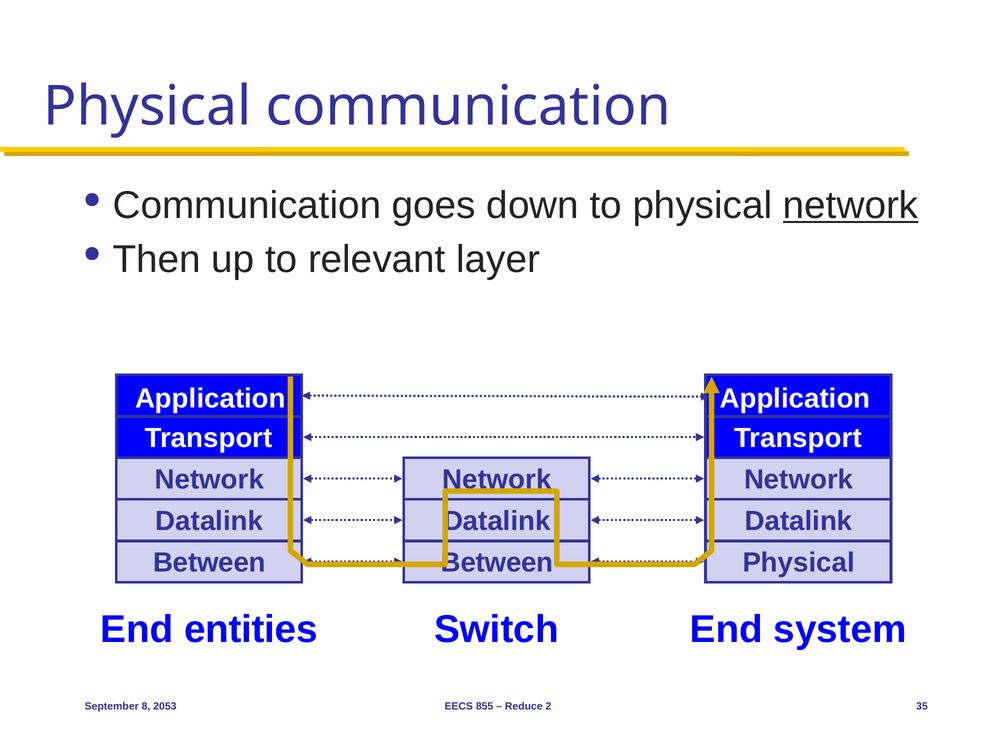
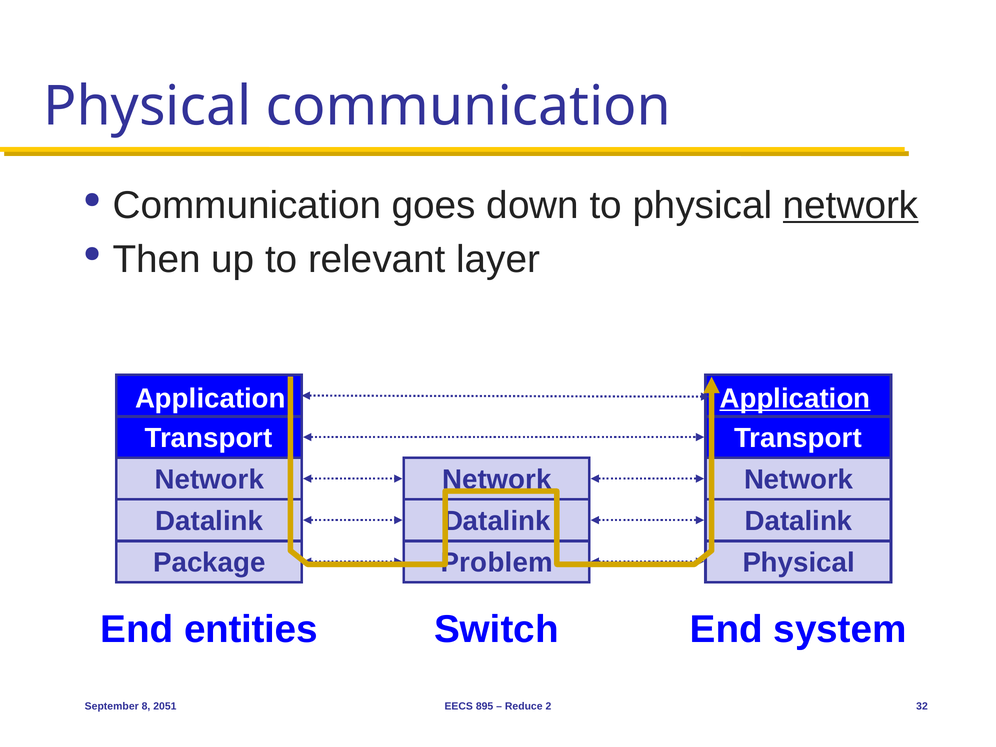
Application underline: none -> present (795, 398)
Between: Between -> Package (209, 563)
Between: Between -> Problem (497, 563)
2053: 2053 -> 2051 (165, 706)
855: 855 -> 895 (485, 706)
35: 35 -> 32 (922, 706)
